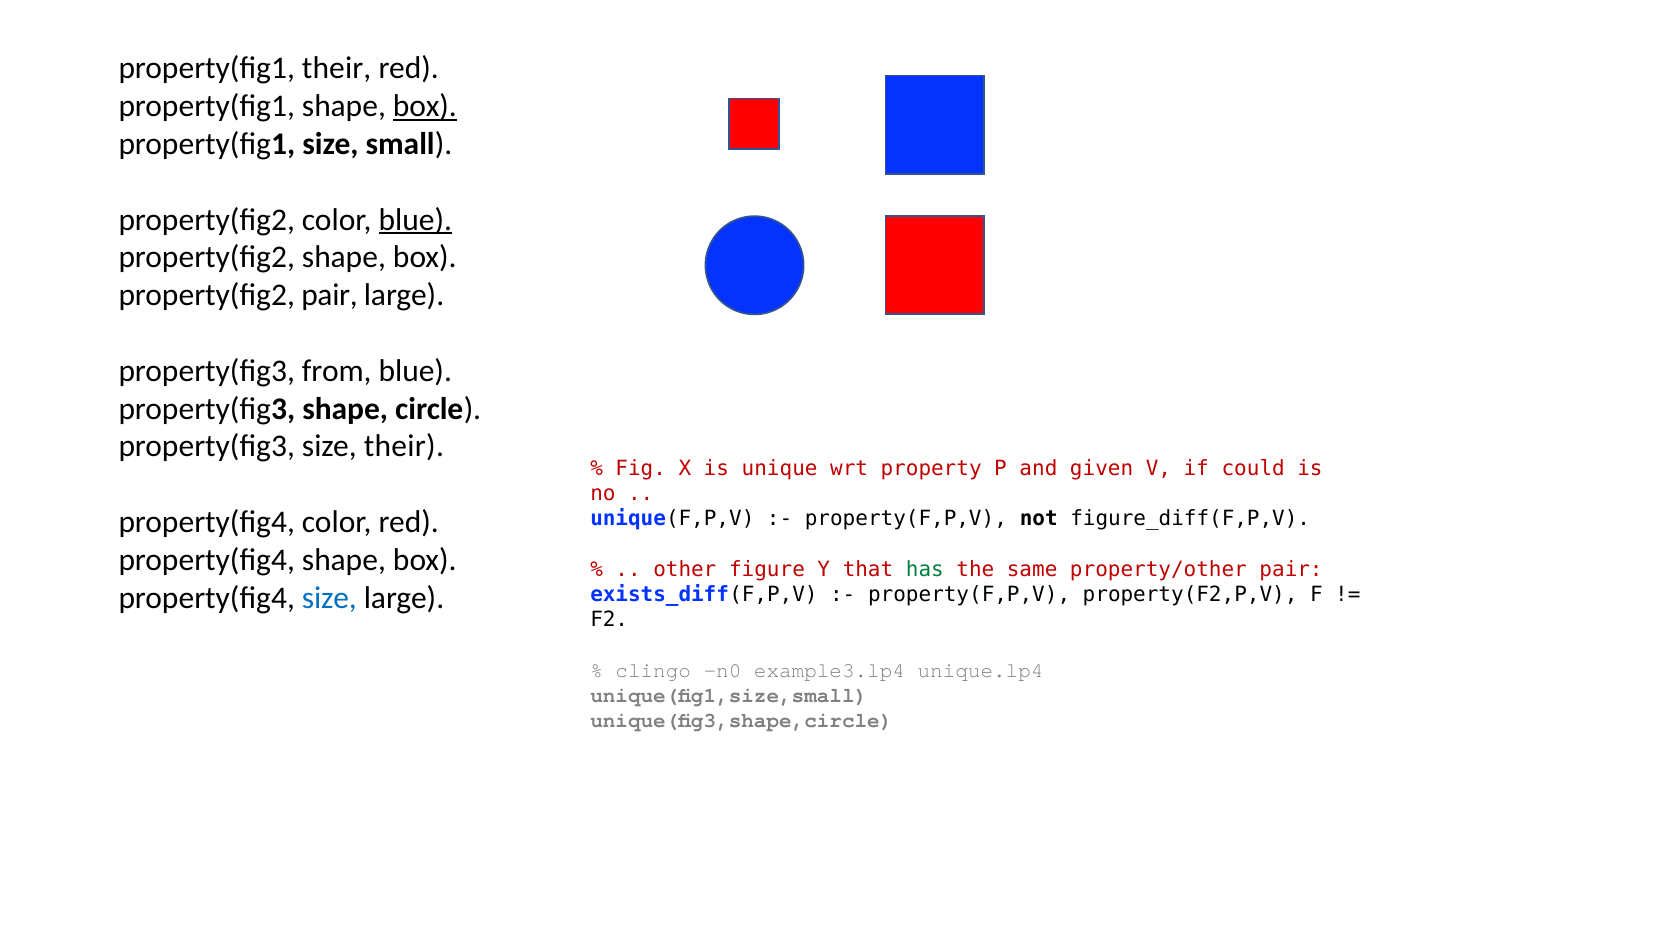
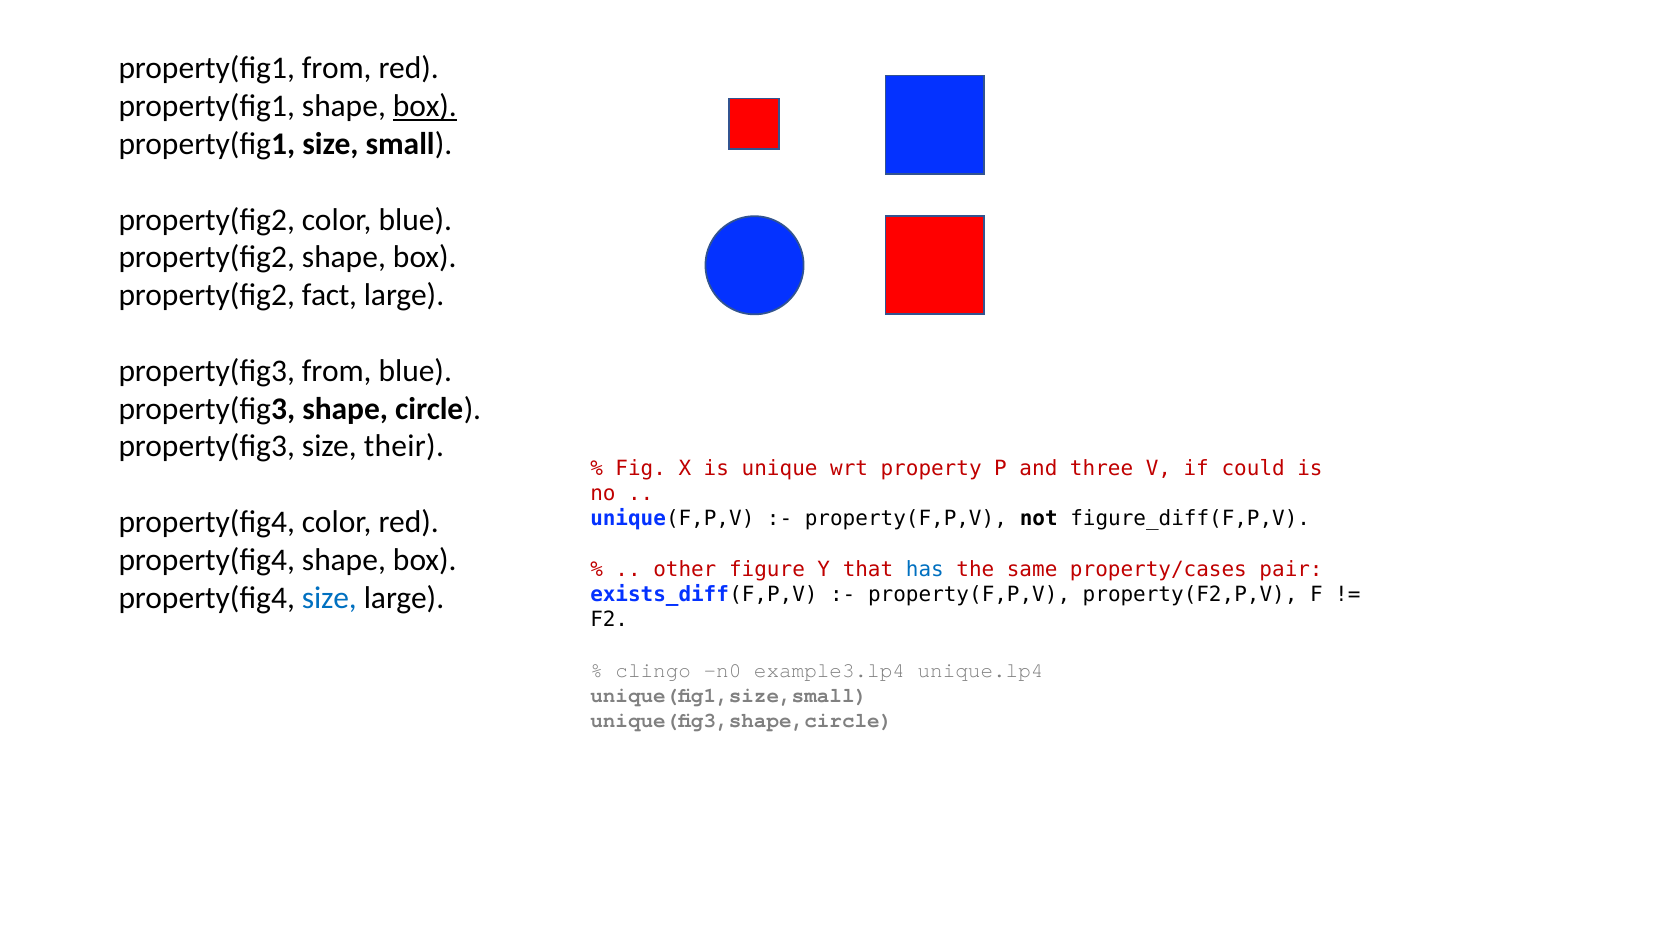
property(fig1 their: their -> from (337, 68)
blue underline: present -> none (415, 220)
property(fig2 pair: pair -> fact (329, 295)
given: given -> three (1102, 468)
has colour: green -> blue (925, 569)
property/other: property/other -> property/cases (1158, 569)
